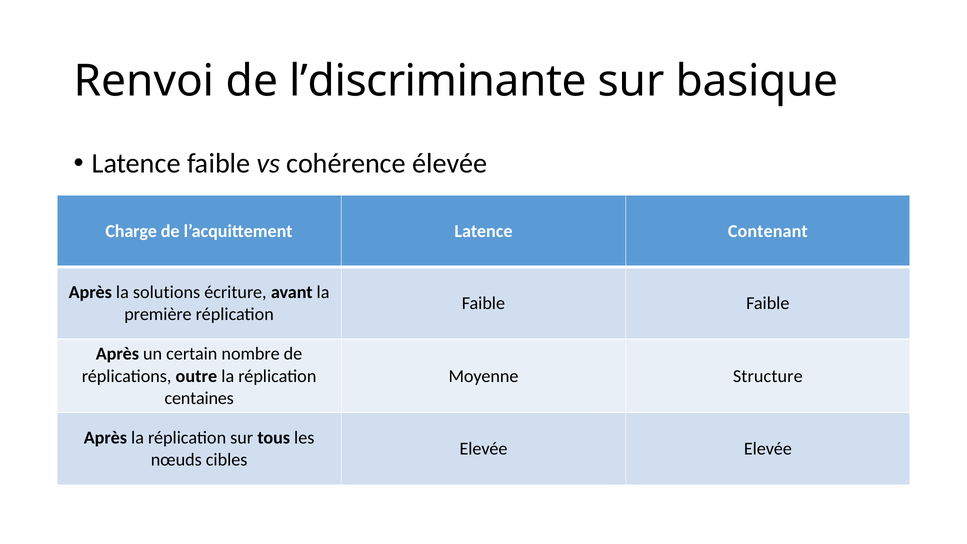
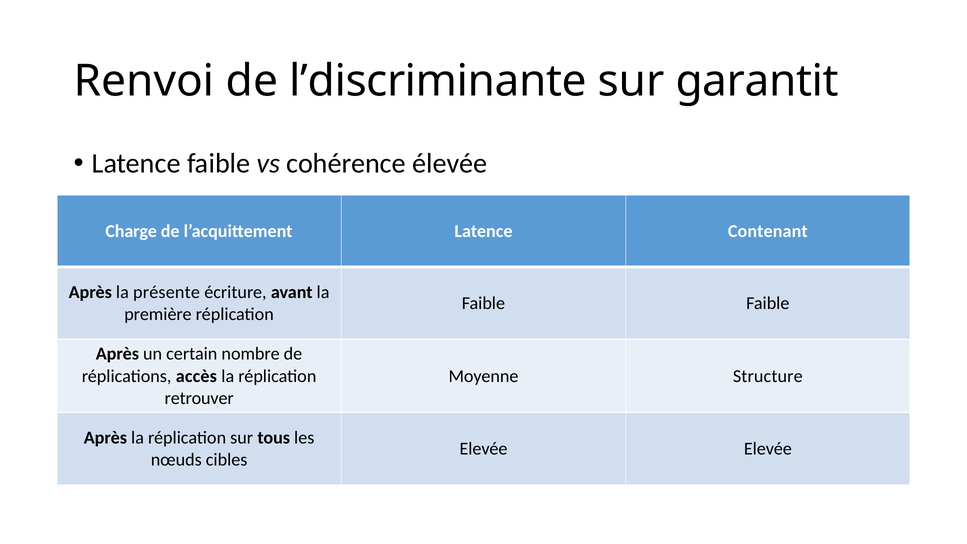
basique: basique -> garantit (757, 81)
solutions: solutions -> présente (167, 292)
outre: outre -> accès (196, 376)
centaines: centaines -> retrouver (199, 398)
